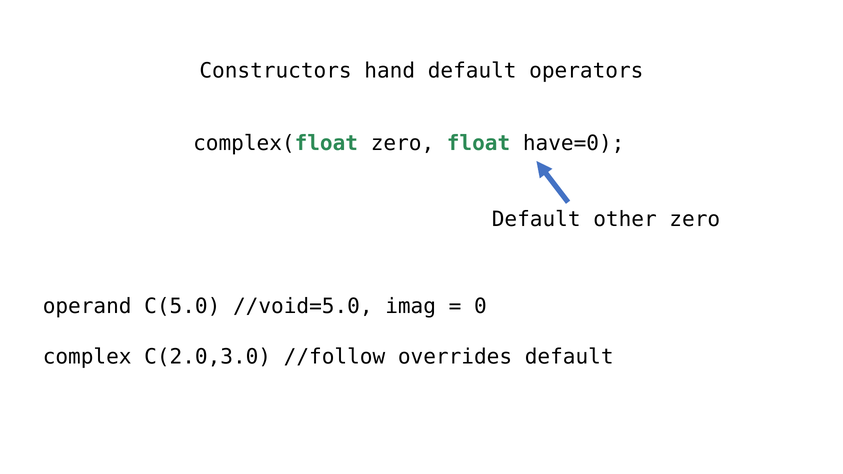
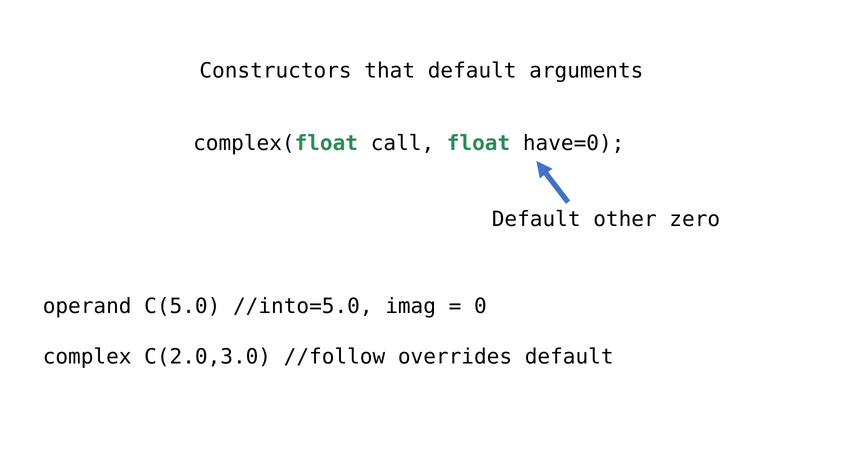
hand: hand -> that (390, 71)
operators: operators -> arguments (586, 71)
complex(float zero: zero -> call (402, 143)
//void=5.0: //void=5.0 -> //into=5.0 (303, 306)
